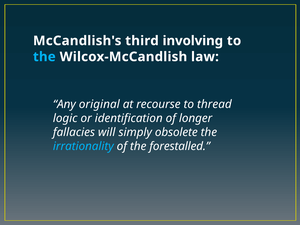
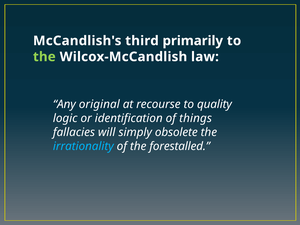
involving: involving -> primarily (193, 41)
the colour: light blue -> light green (44, 57)
thread: thread -> quality (214, 104)
longer: longer -> things (196, 118)
